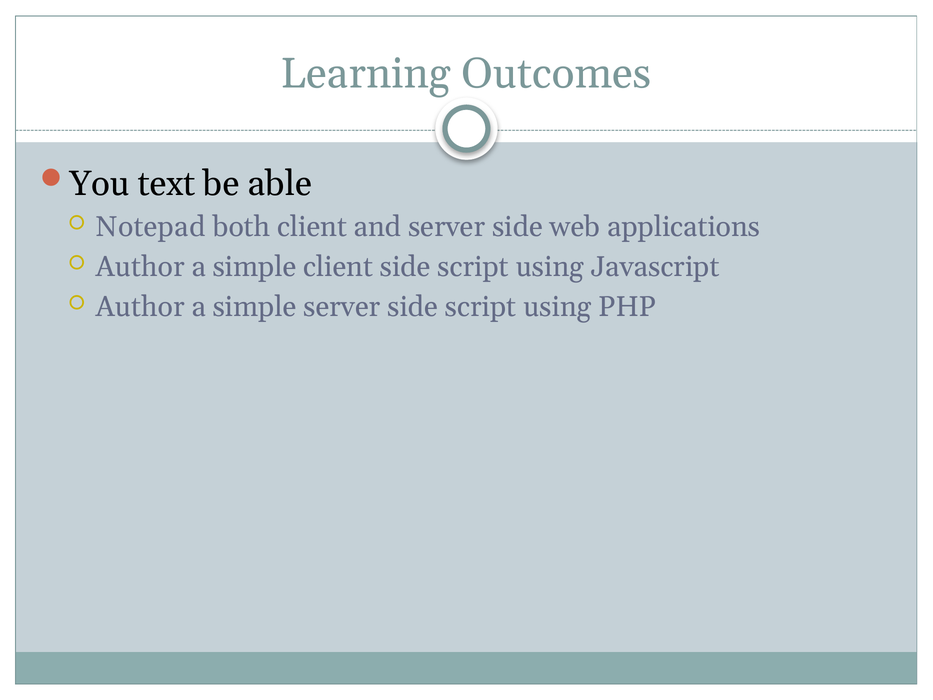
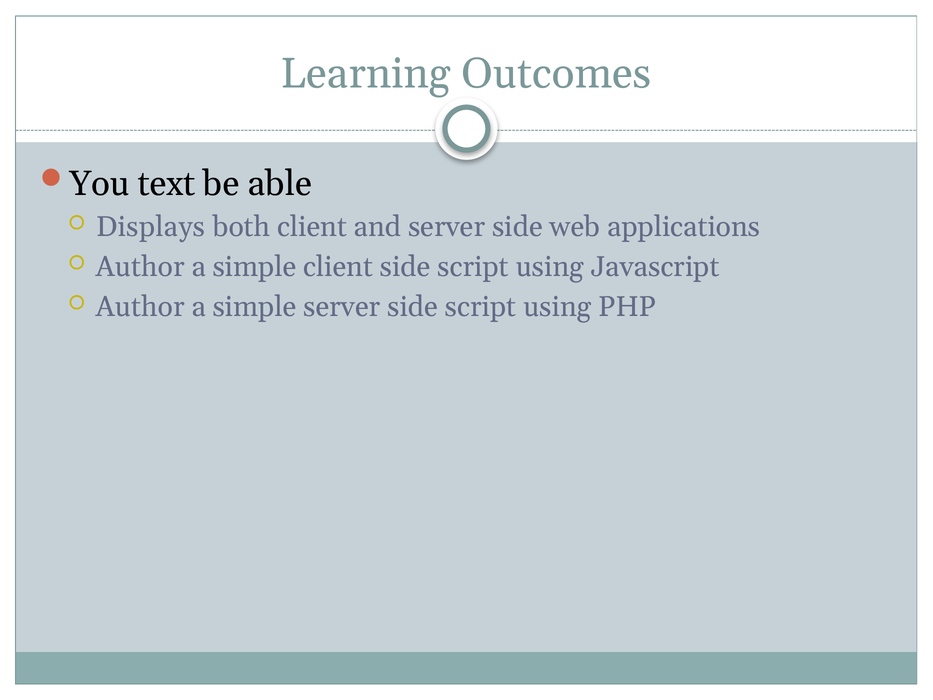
Notepad: Notepad -> Displays (151, 227)
